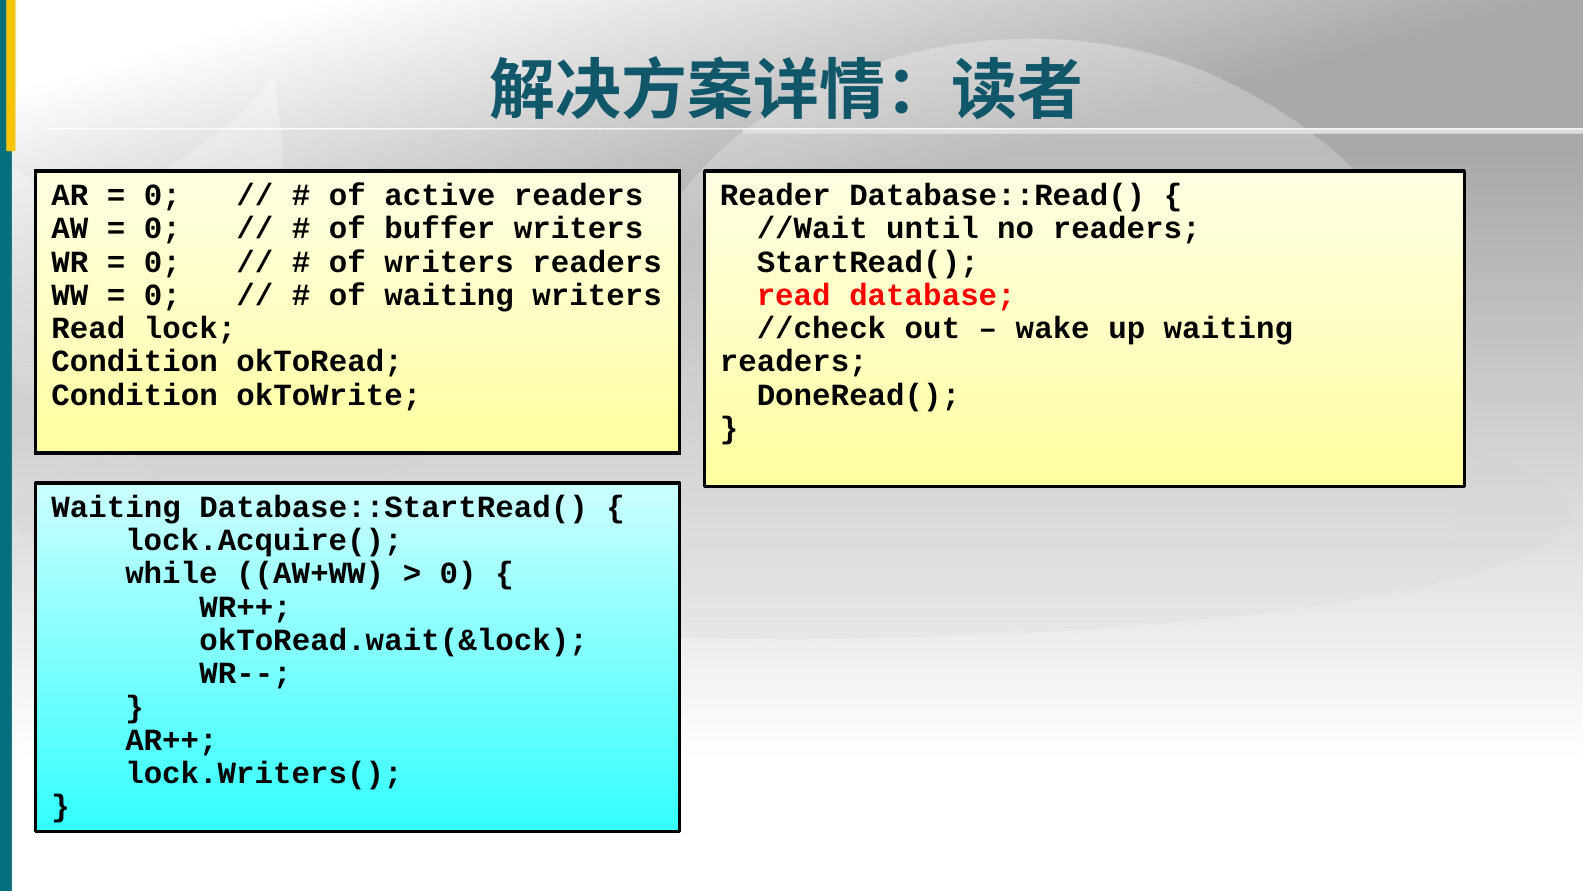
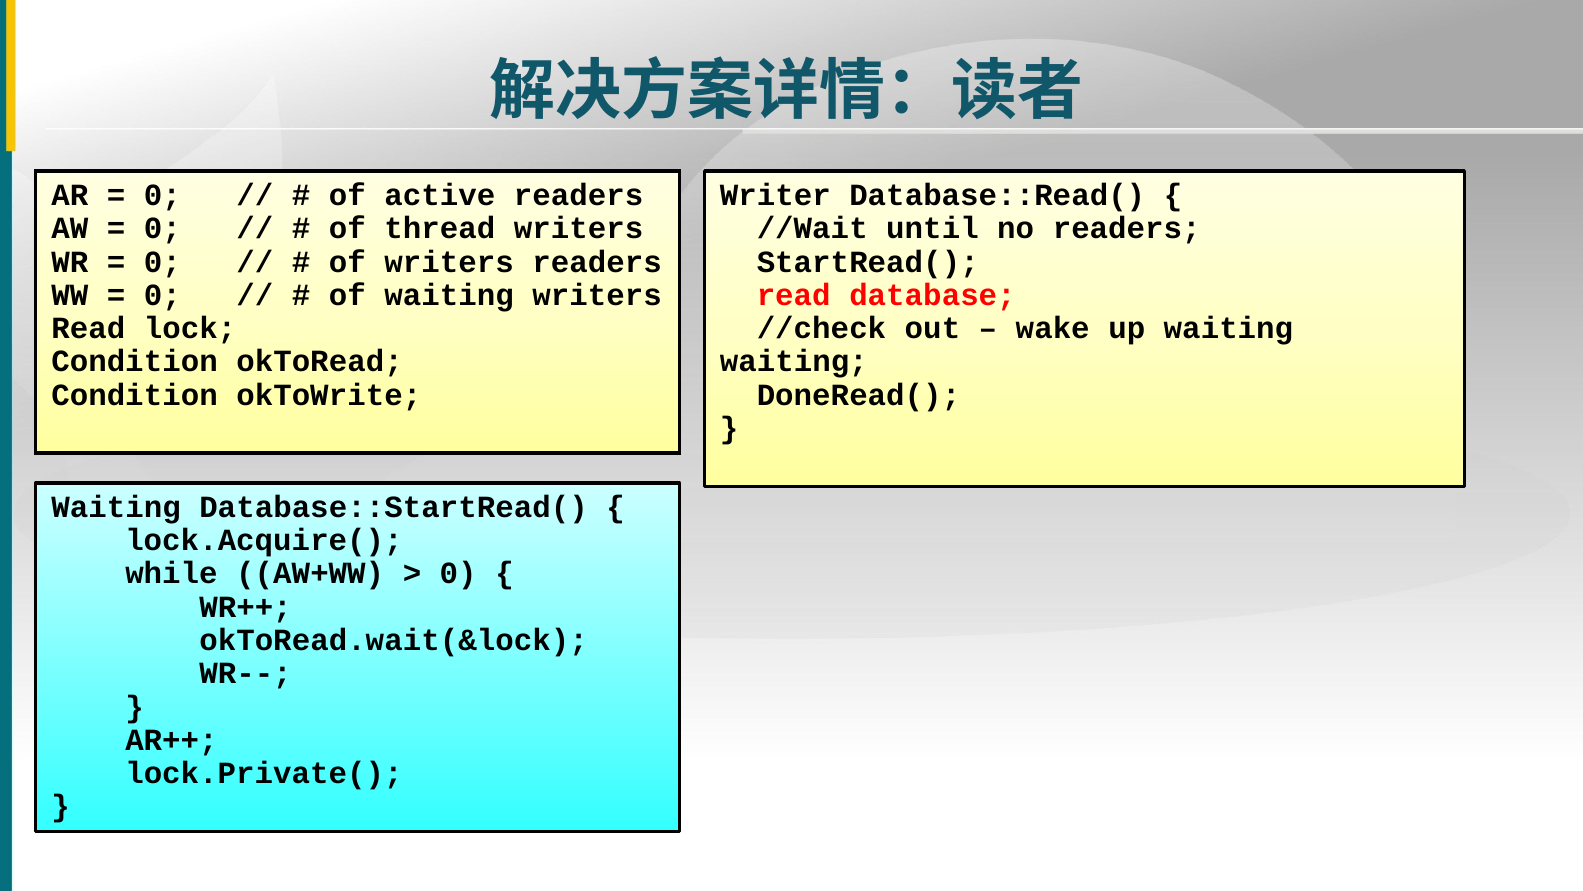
Reader: Reader -> Writer (775, 195)
buffer: buffer -> thread (440, 228)
readers: readers -> waiting (794, 362)
lock.Writers(: lock.Writers( -> lock.Private( (264, 773)
